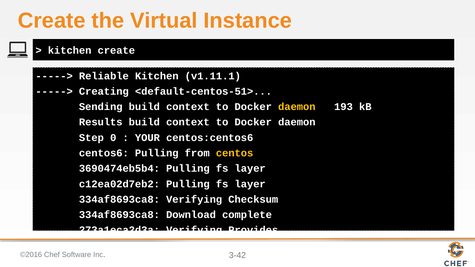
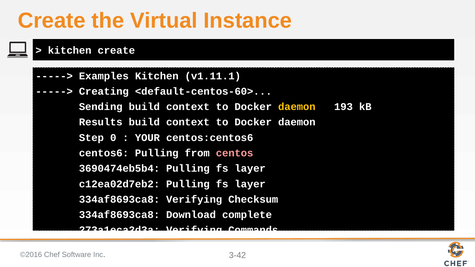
Reliable: Reliable -> Examples (104, 76)
<default-centos-51>: <default-centos-51> -> <default-centos-60> (203, 91)
centos colour: yellow -> pink (235, 153)
Provides: Provides -> Commands (253, 230)
